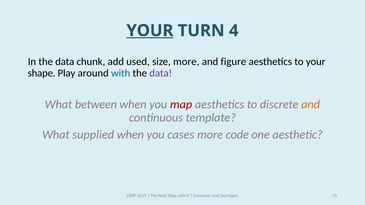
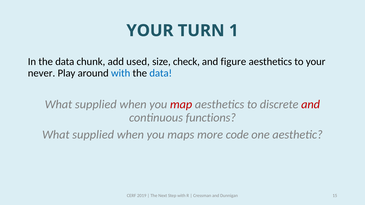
YOUR underline: present -> none (150, 31)
4: 4 -> 1 (234, 31)
size more: more -> check (186, 62)
shape: shape -> never (42, 73)
data colour: purple -> blue (161, 73)
between: between -> supplied (96, 105)
and colour: orange -> red (311, 105)
template: template -> functions (211, 118)
cases: cases -> maps (181, 135)
